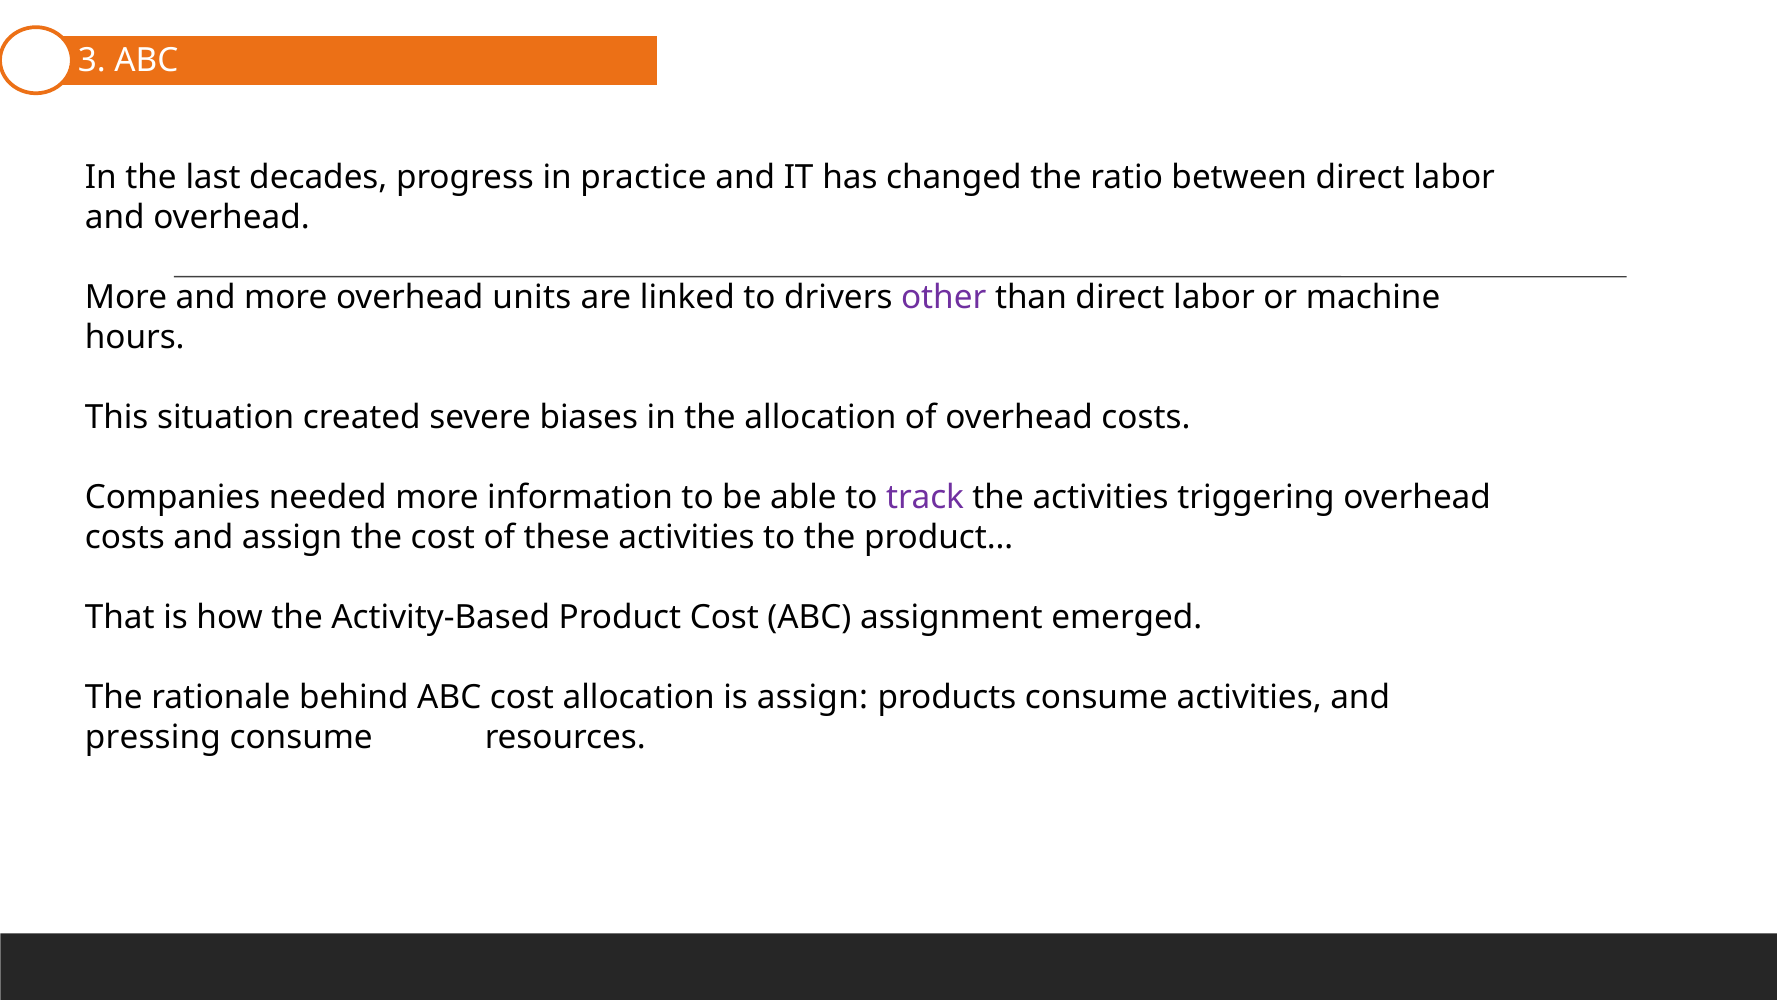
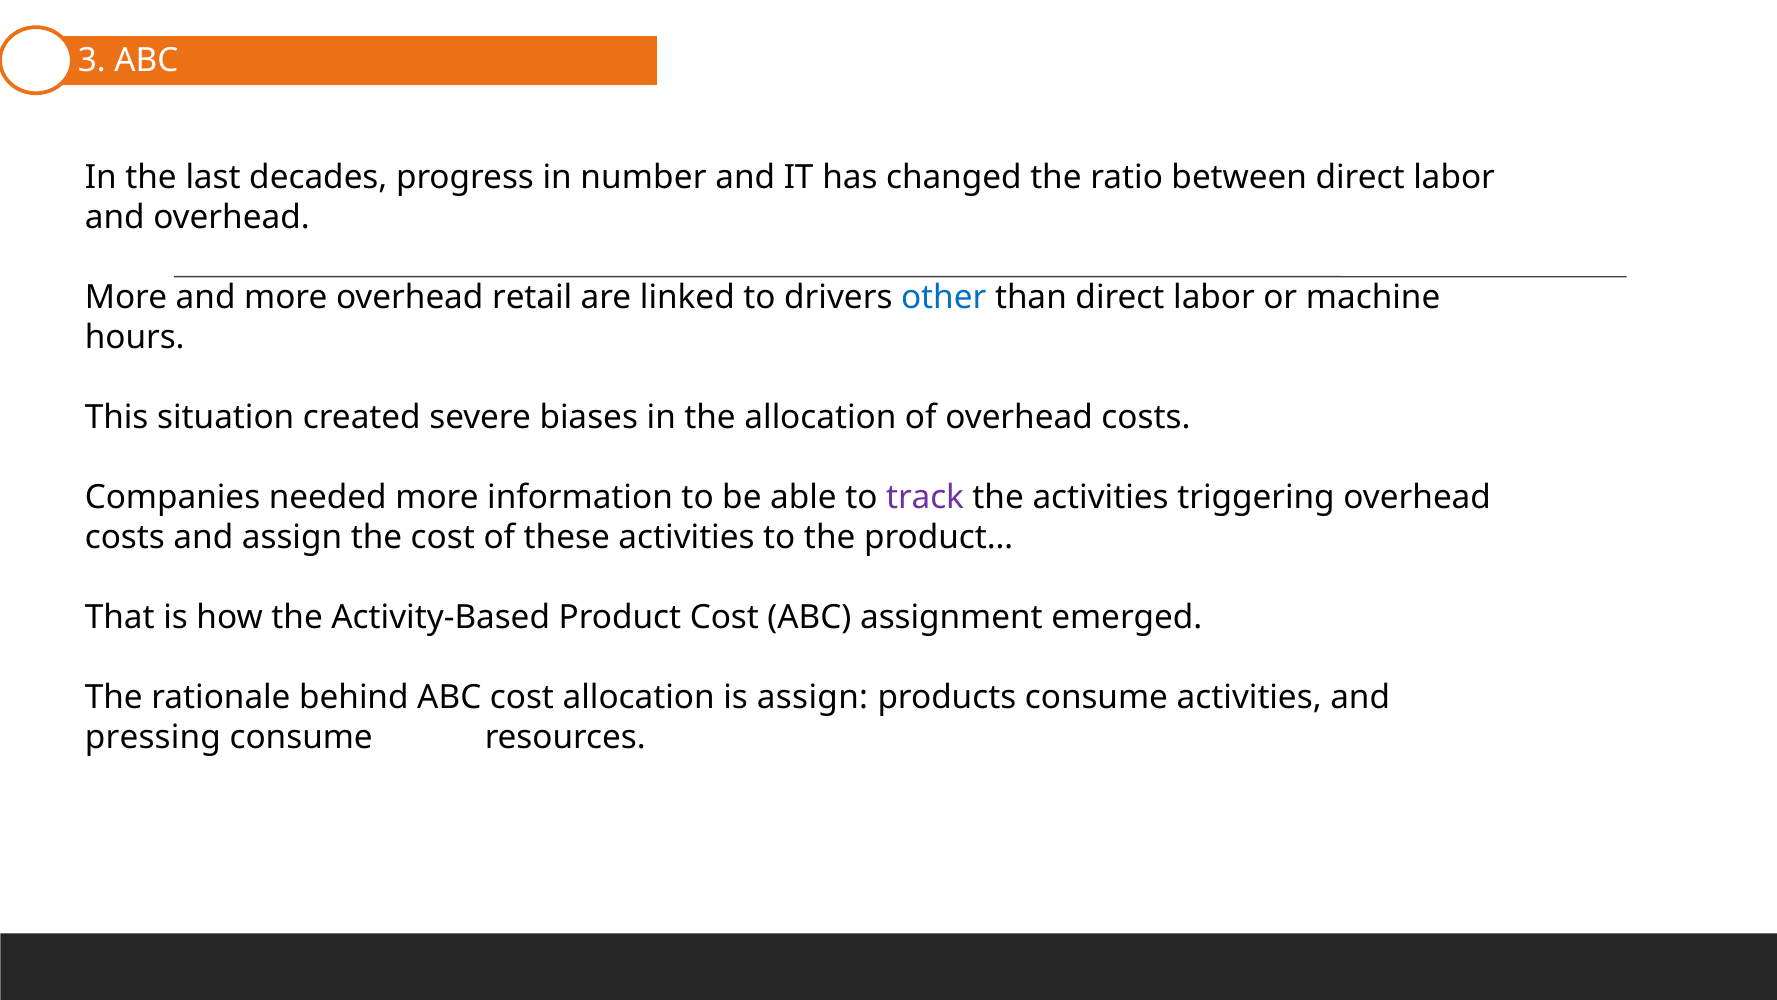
practice: practice -> number (644, 178)
units: units -> retail (532, 298)
other colour: purple -> blue (944, 298)
